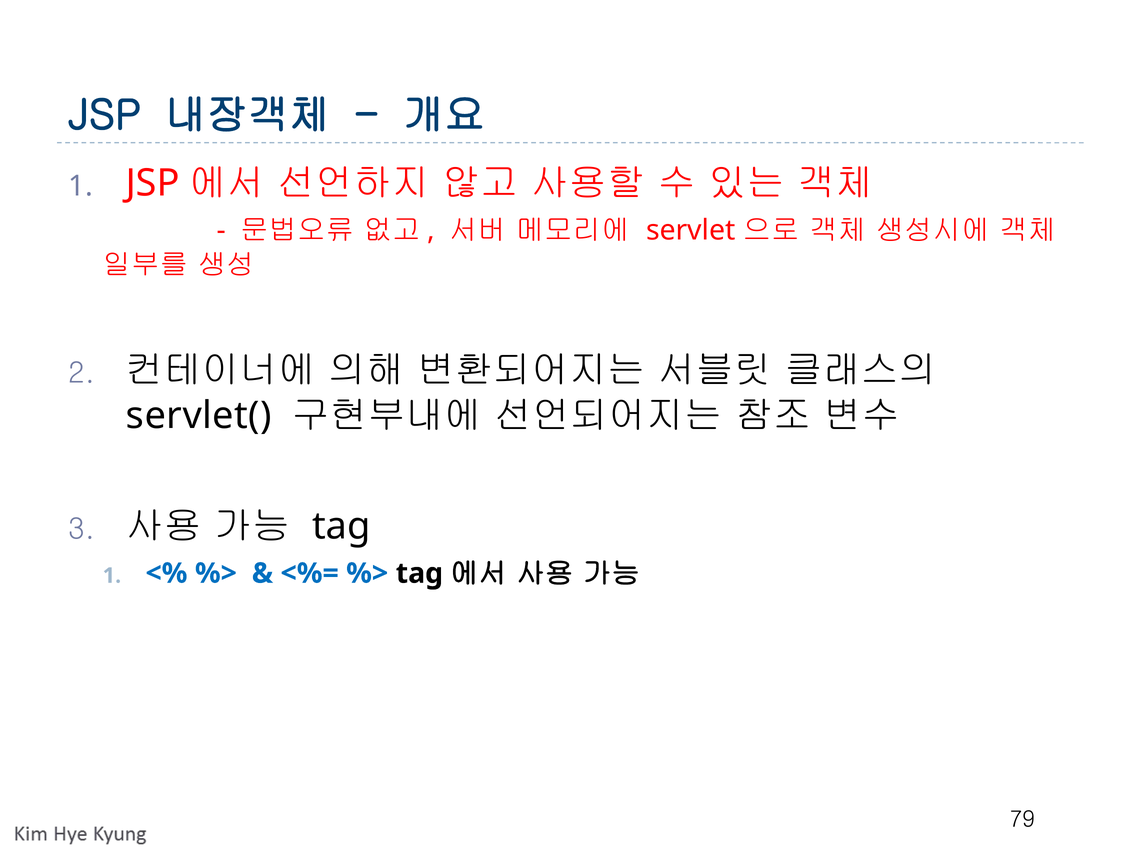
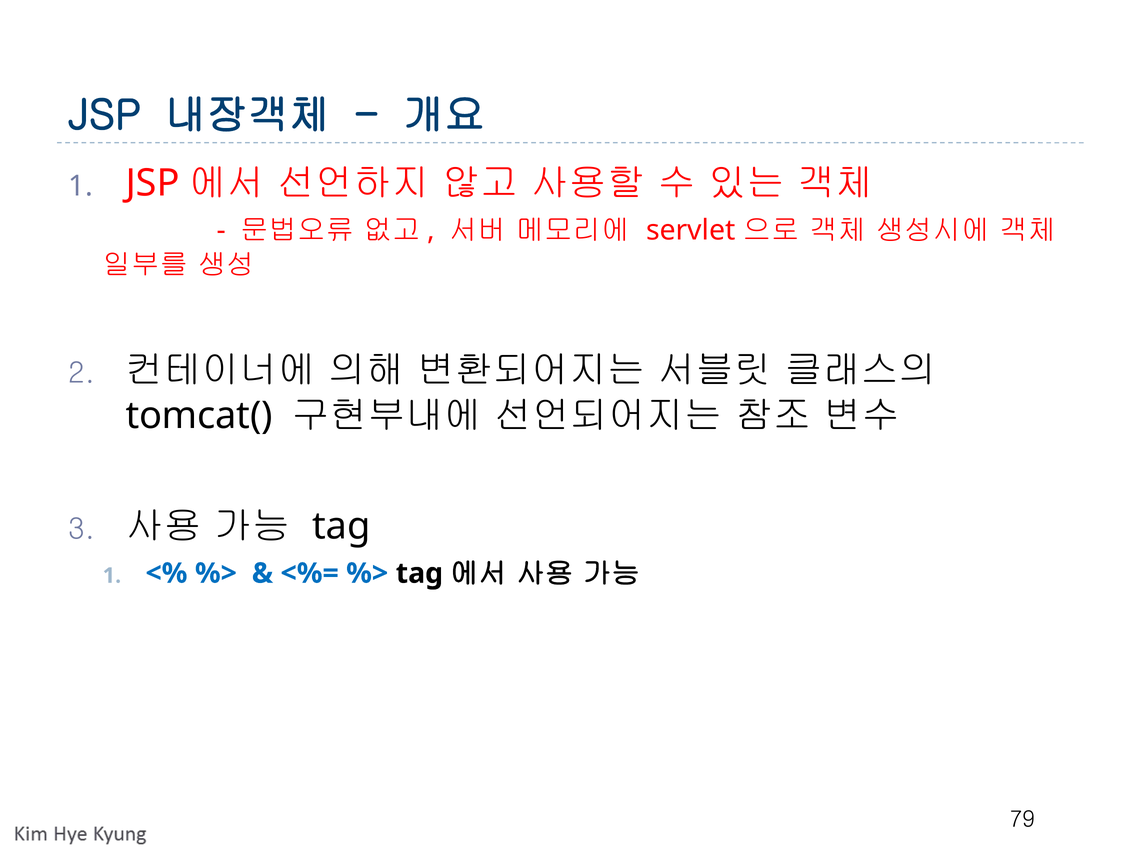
servlet(: servlet( -> tomcat( (199, 416)
